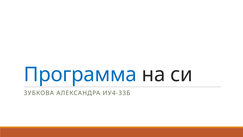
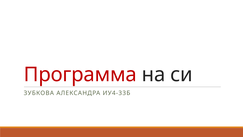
Программа colour: blue -> red (80, 74)
